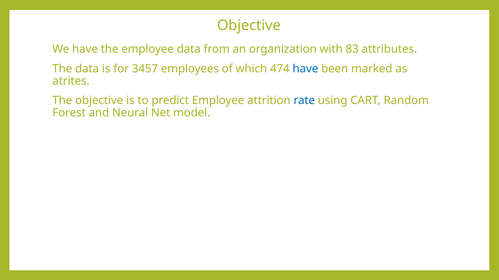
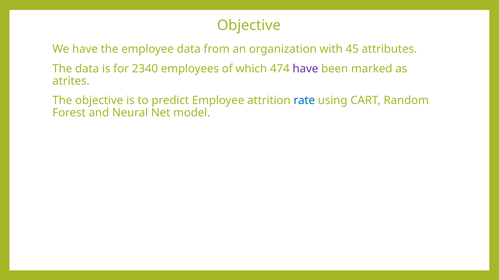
83: 83 -> 45 (352, 49)
3457: 3457 -> 2340 (145, 69)
have colour: blue -> purple (305, 69)
